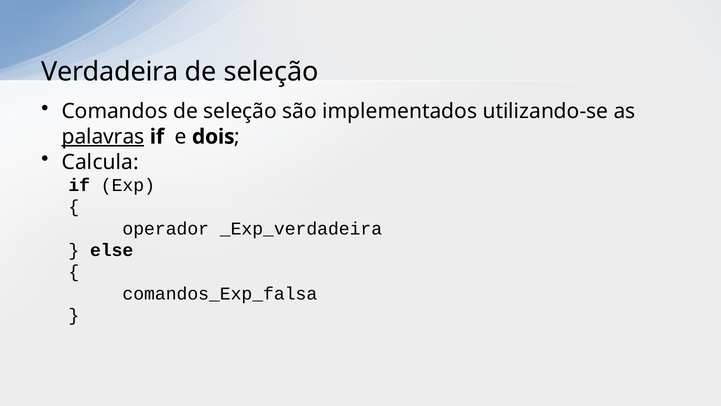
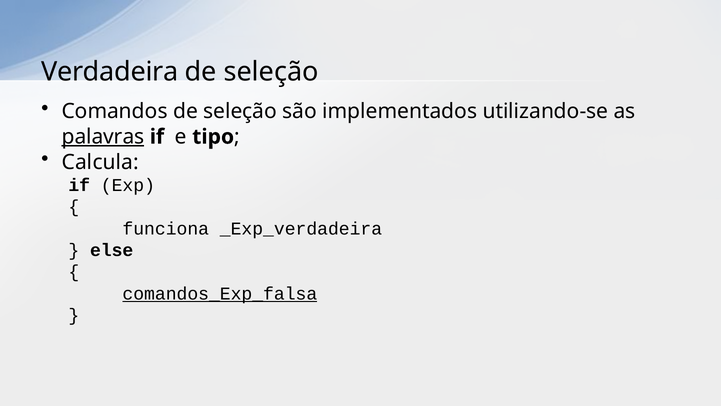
dois: dois -> tipo (213, 137)
operador: operador -> funciona (166, 228)
comandos_Exp_falsa underline: none -> present (220, 293)
